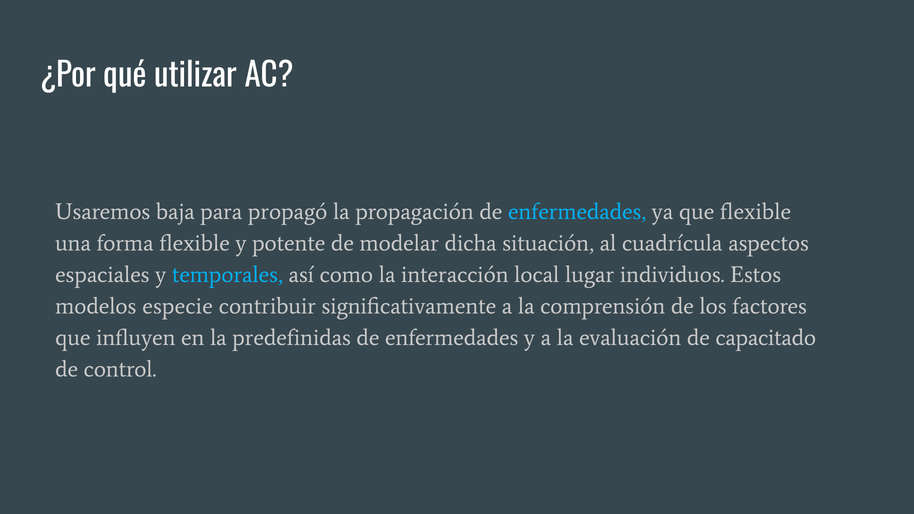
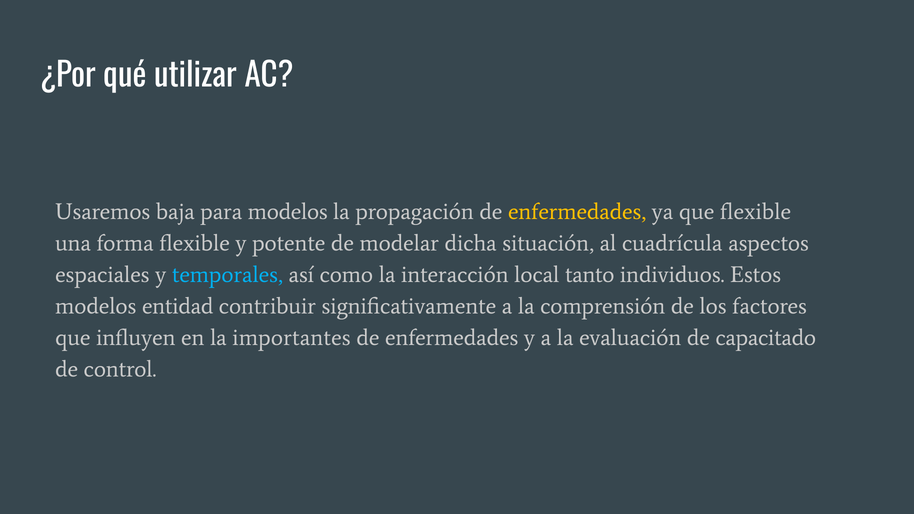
para propagó: propagó -> modelos (288, 212)
enfermedades colour: light blue -> yellow (577, 212)
lugar: lugar -> tanto (590, 275)
especie: especie -> entidad (178, 306)
predefinidas: predefinidas -> importantes (291, 338)
